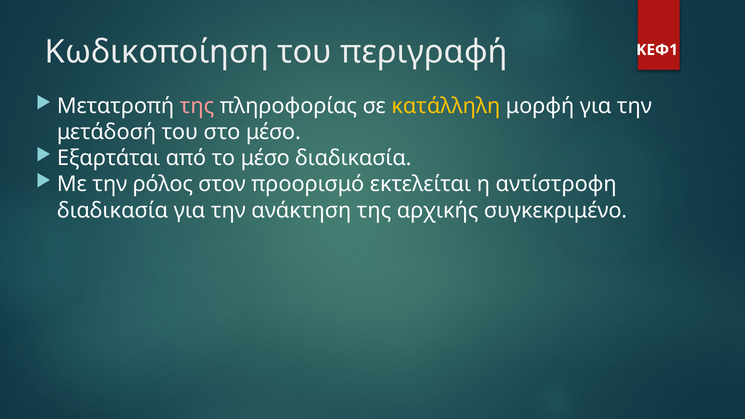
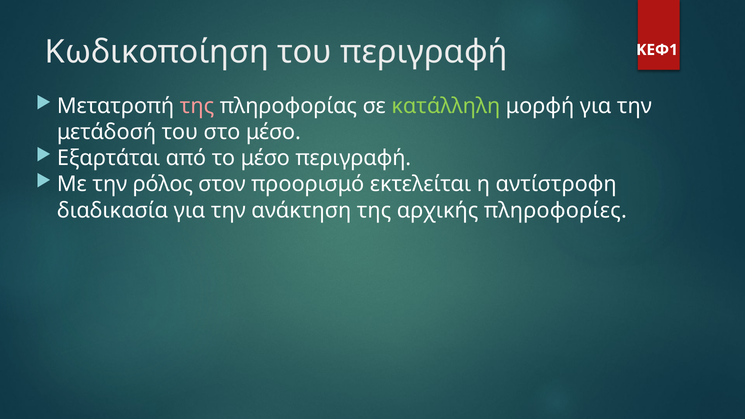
κατάλληλη colour: yellow -> light green (446, 106)
μέσο διαδικασία: διαδικασία -> περιγραφή (353, 158)
συγκεκριμένο: συγκεκριμένο -> πληροφορίες (555, 210)
